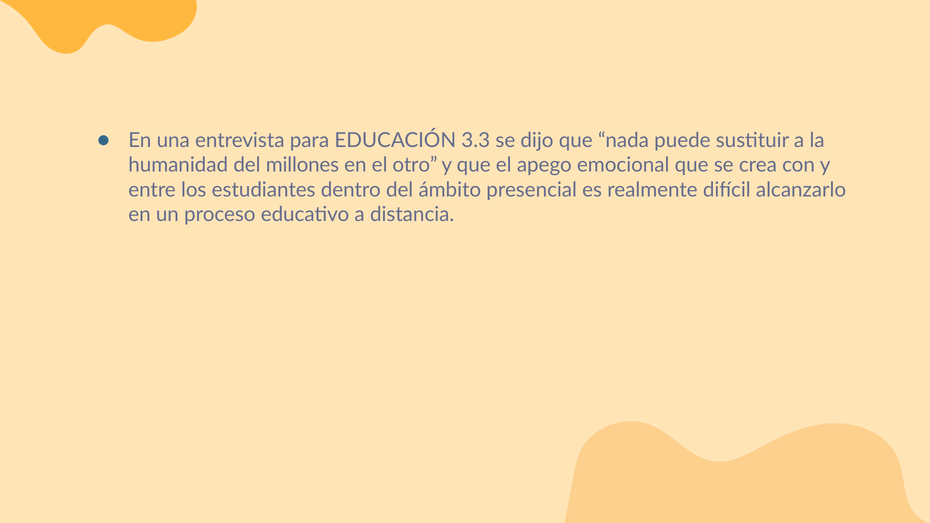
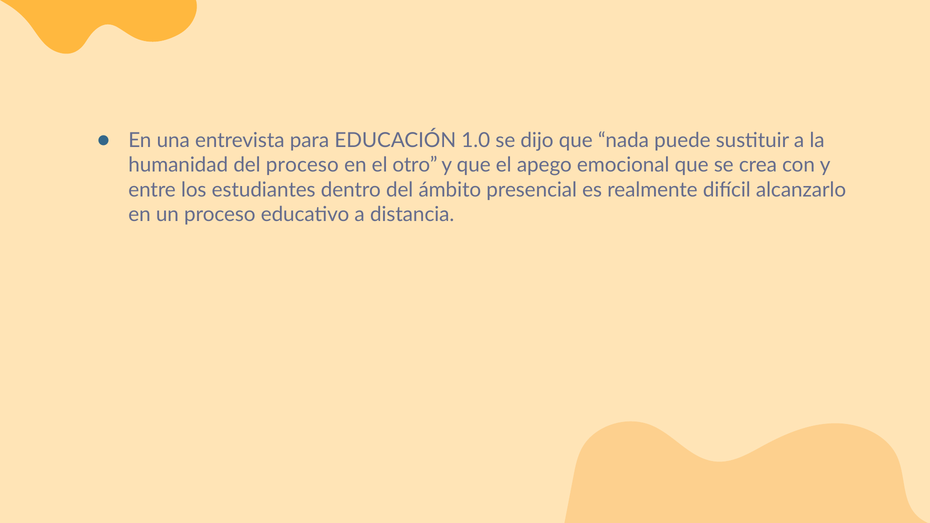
3.3: 3.3 -> 1.0 (476, 140)
del millones: millones -> proceso (302, 165)
